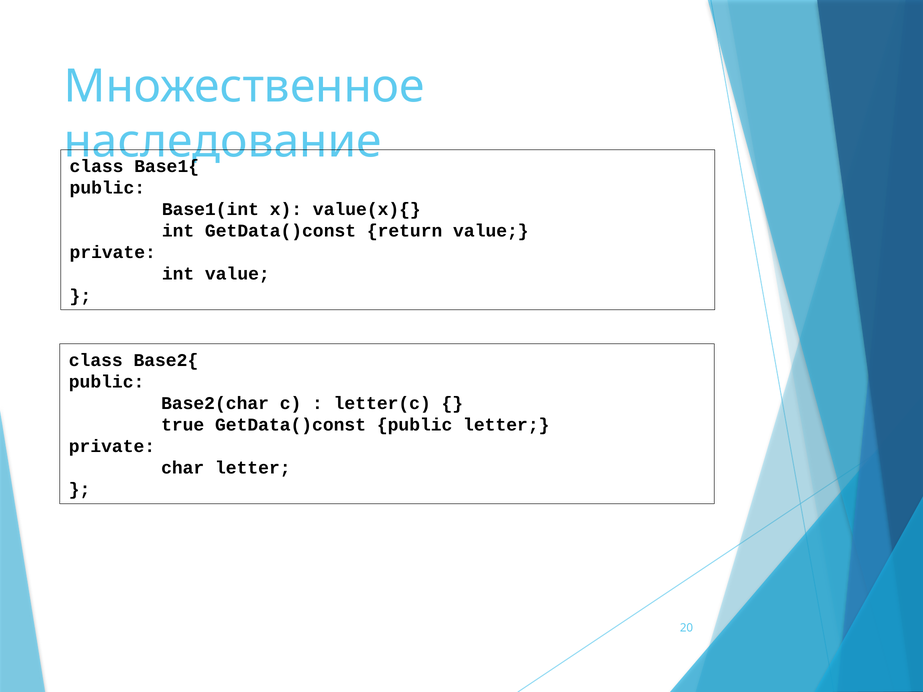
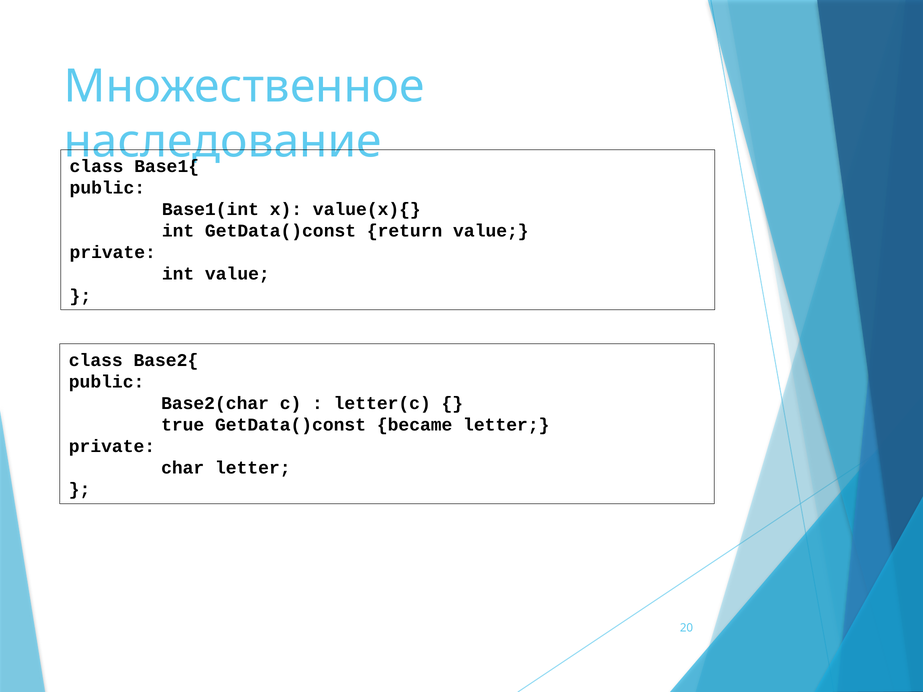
GetData()const public: public -> became (415, 425)
